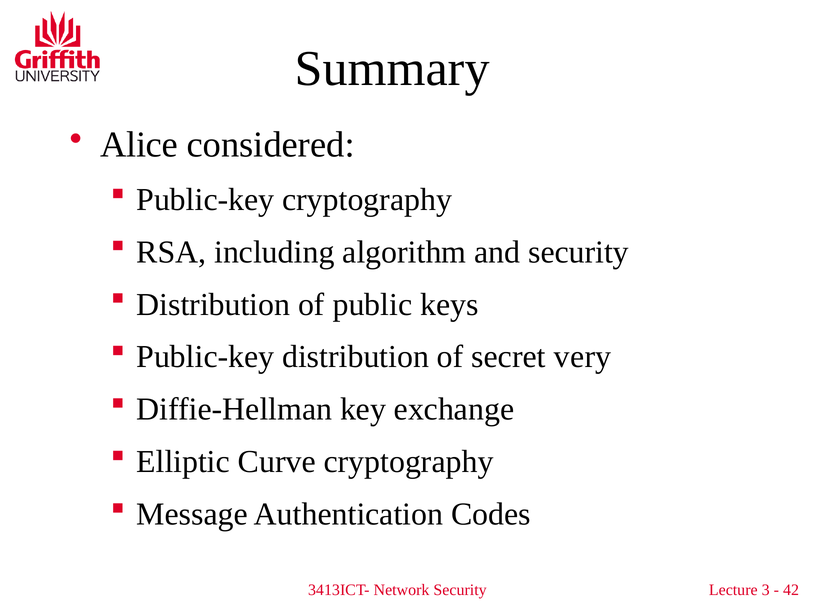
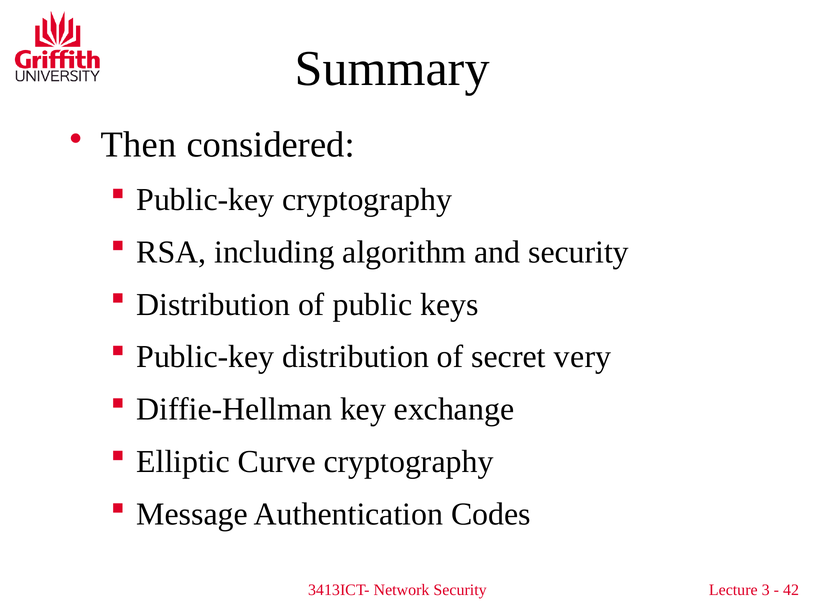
Alice: Alice -> Then (139, 145)
